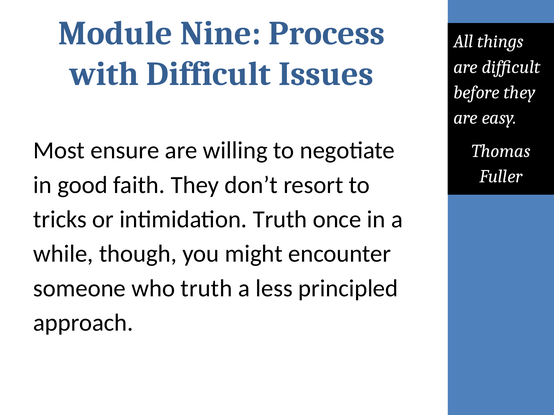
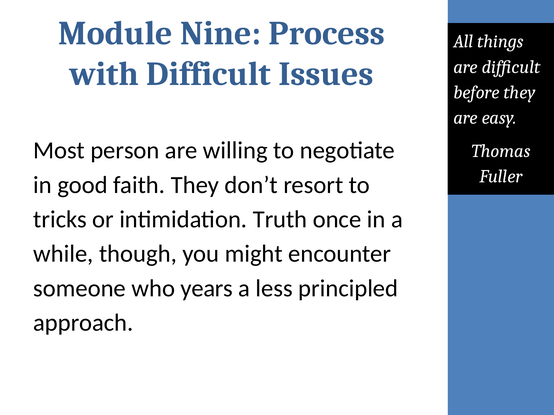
ensure: ensure -> person (125, 151)
who truth: truth -> years (207, 289)
